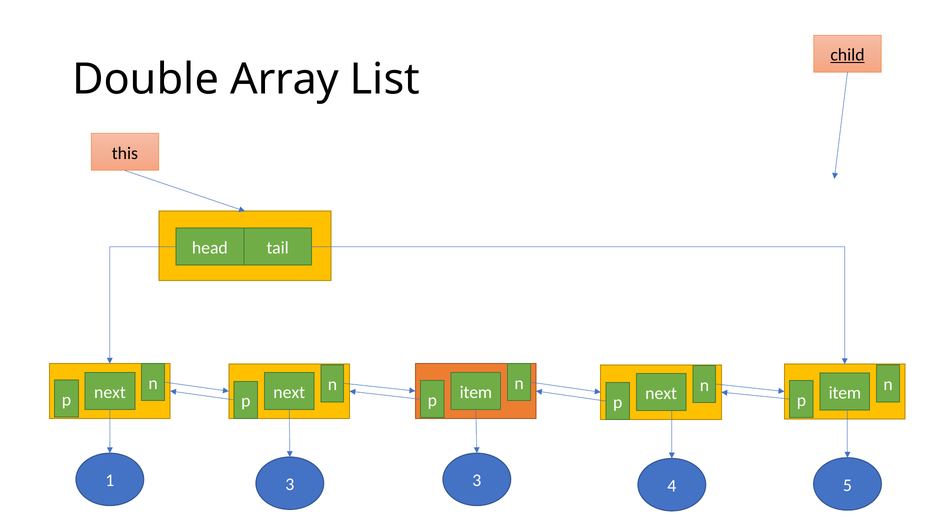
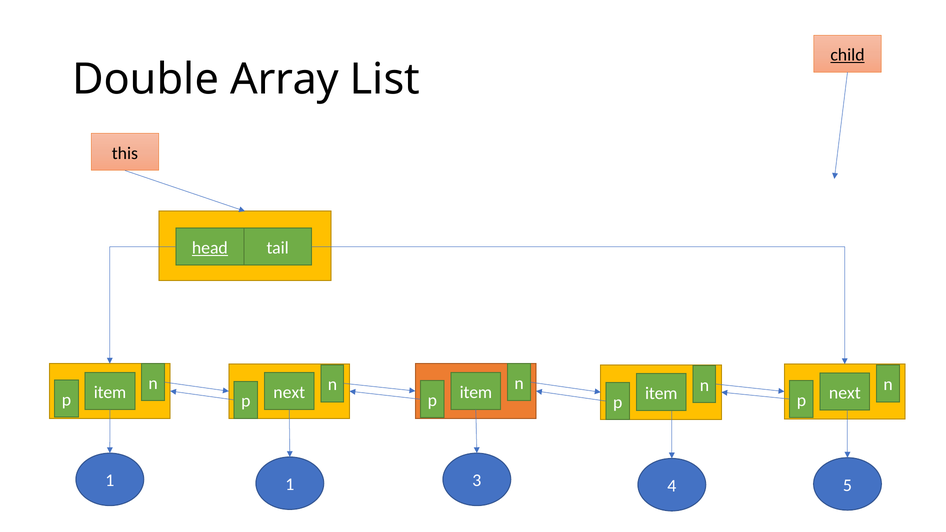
head underline: none -> present (210, 248)
next: next -> item (110, 392)
item: item -> next (845, 393)
next: next -> item (661, 394)
1 3: 3 -> 1 (290, 485)
